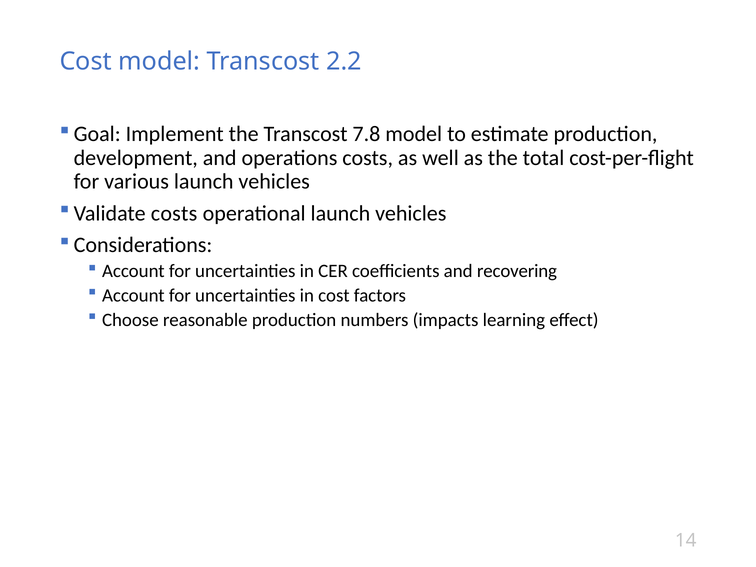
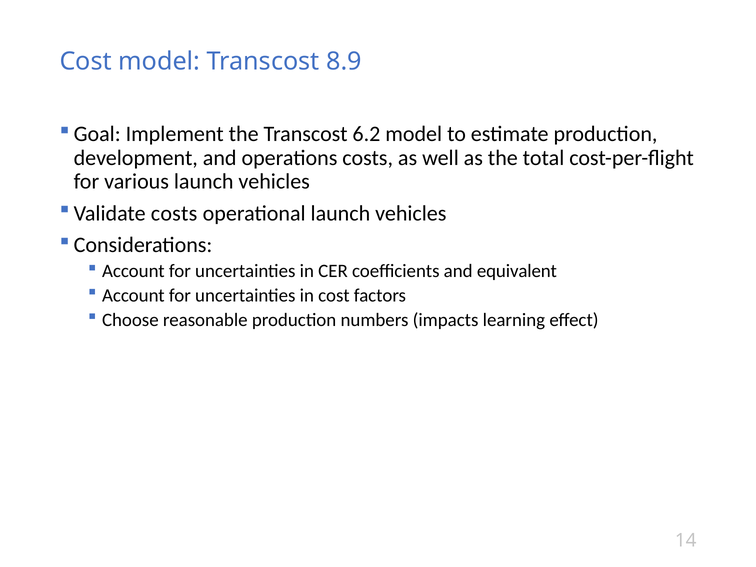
2.2: 2.2 -> 8.9 (344, 61)
7.8: 7.8 -> 6.2 (366, 134)
recovering: recovering -> equivalent (517, 271)
